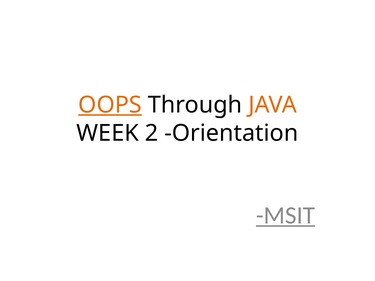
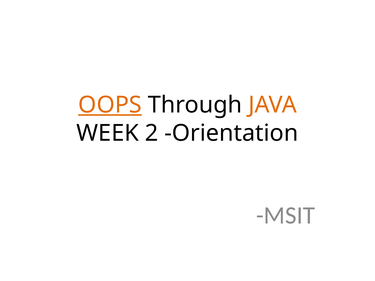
MSIT underline: present -> none (286, 215)
